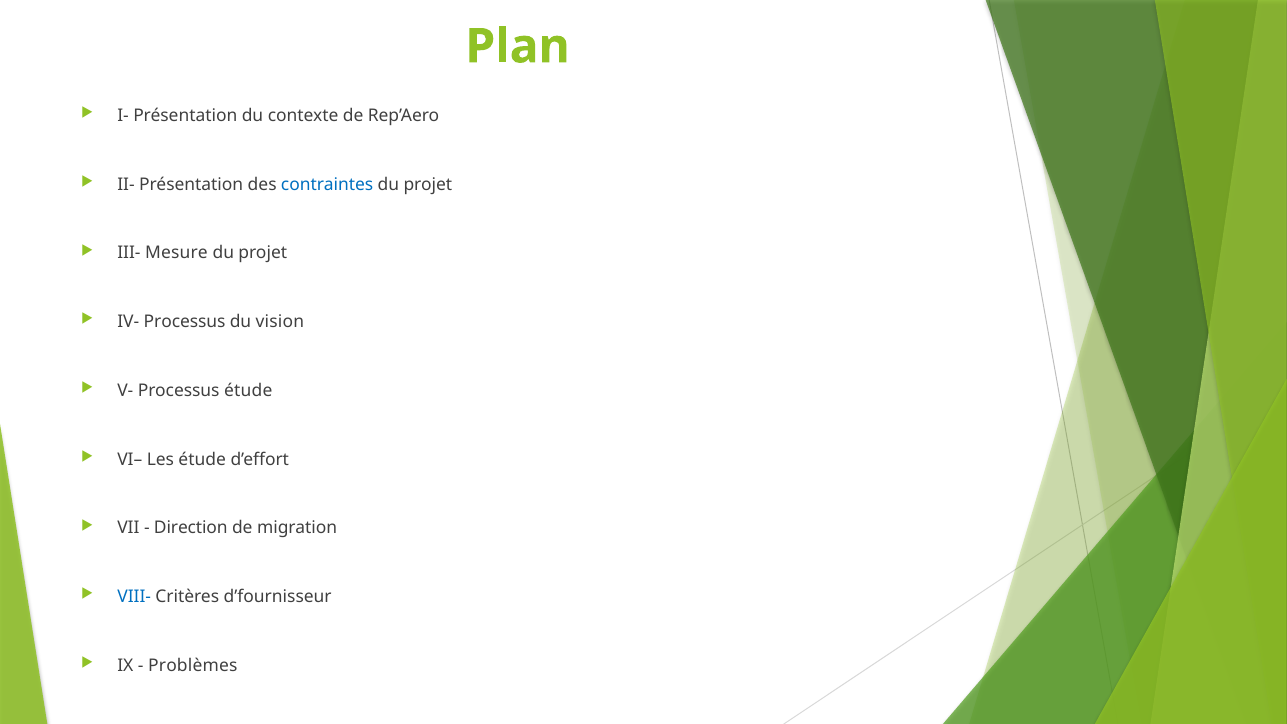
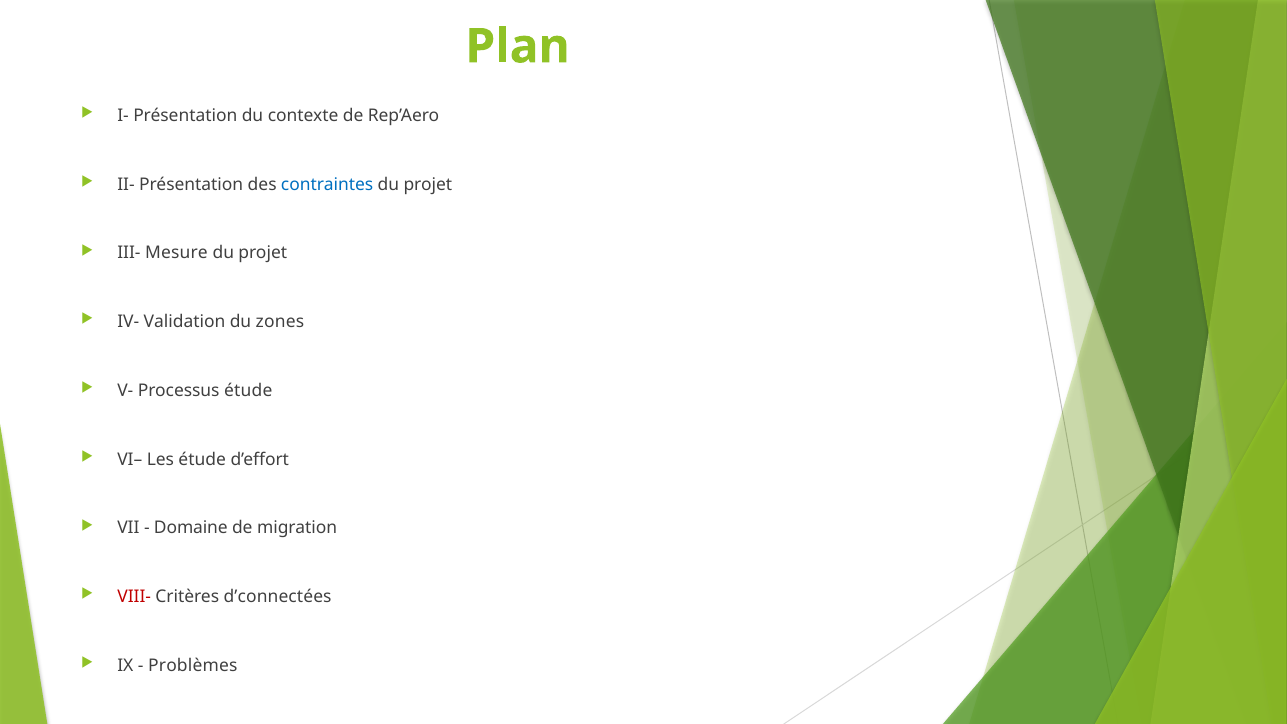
IV- Processus: Processus -> Validation (185, 322)
vision: vision -> zones (280, 322)
Direction: Direction -> Domaine (191, 528)
VIII- colour: blue -> red (134, 597)
d’fournisseur: d’fournisseur -> d’connectées (278, 597)
